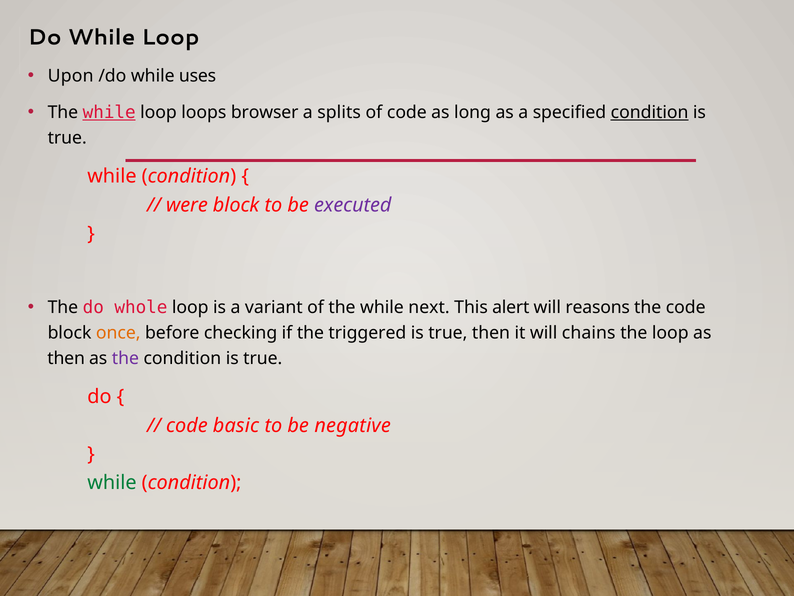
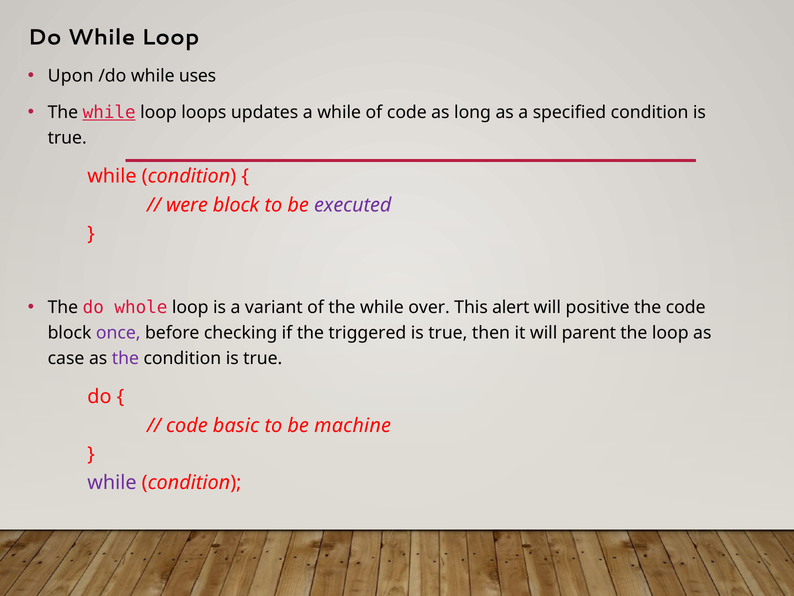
browser: browser -> updates (265, 112)
a splits: splits -> while (339, 112)
condition underline: present -> none (650, 112)
next: next -> over (429, 307)
reasons: reasons -> positive (598, 307)
once colour: orange -> purple (118, 333)
chains: chains -> parent (589, 333)
then: then -> case (66, 358)
negative: negative -> machine (353, 425)
while colour: green -> purple (112, 482)
